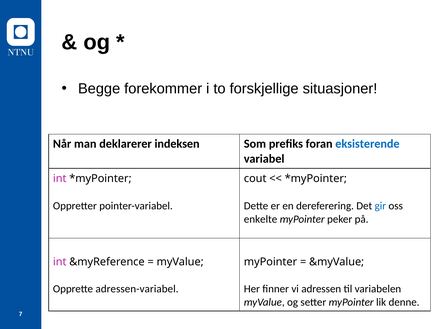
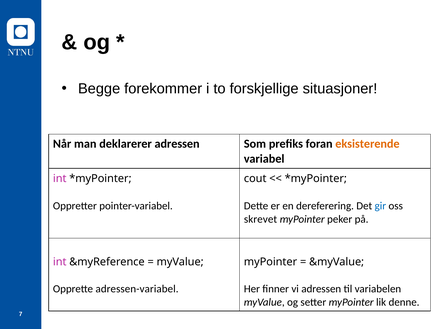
deklarerer indeksen: indeksen -> adressen (177, 144)
eksisterende colour: blue -> orange (367, 144)
enkelte: enkelte -> skrevet (261, 219)
